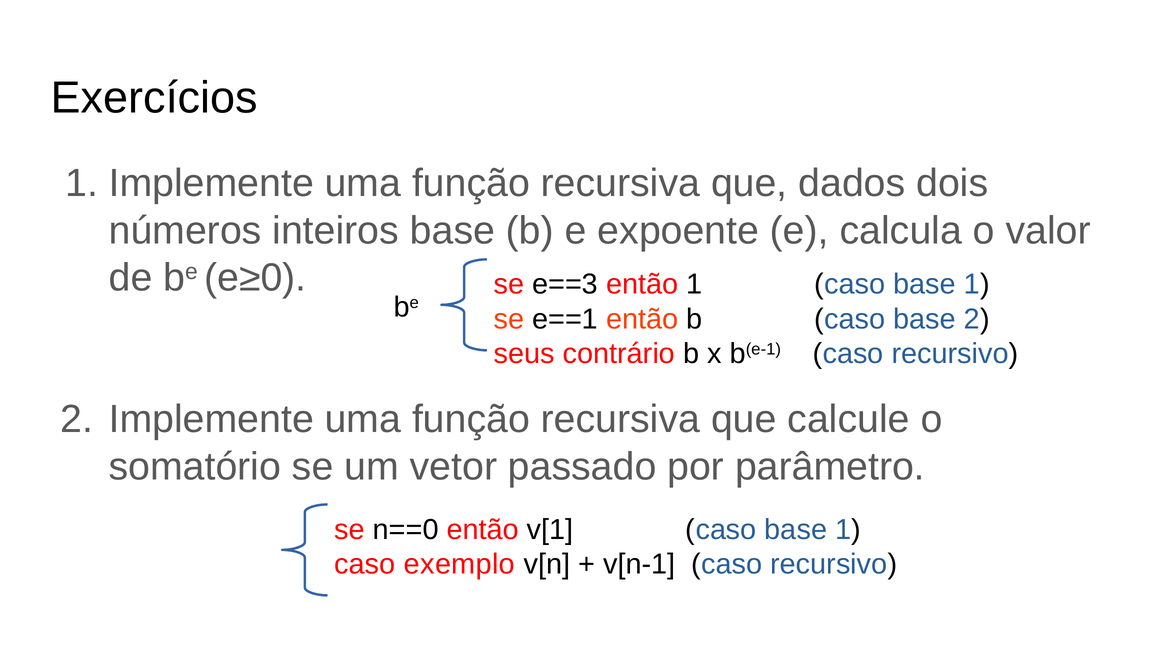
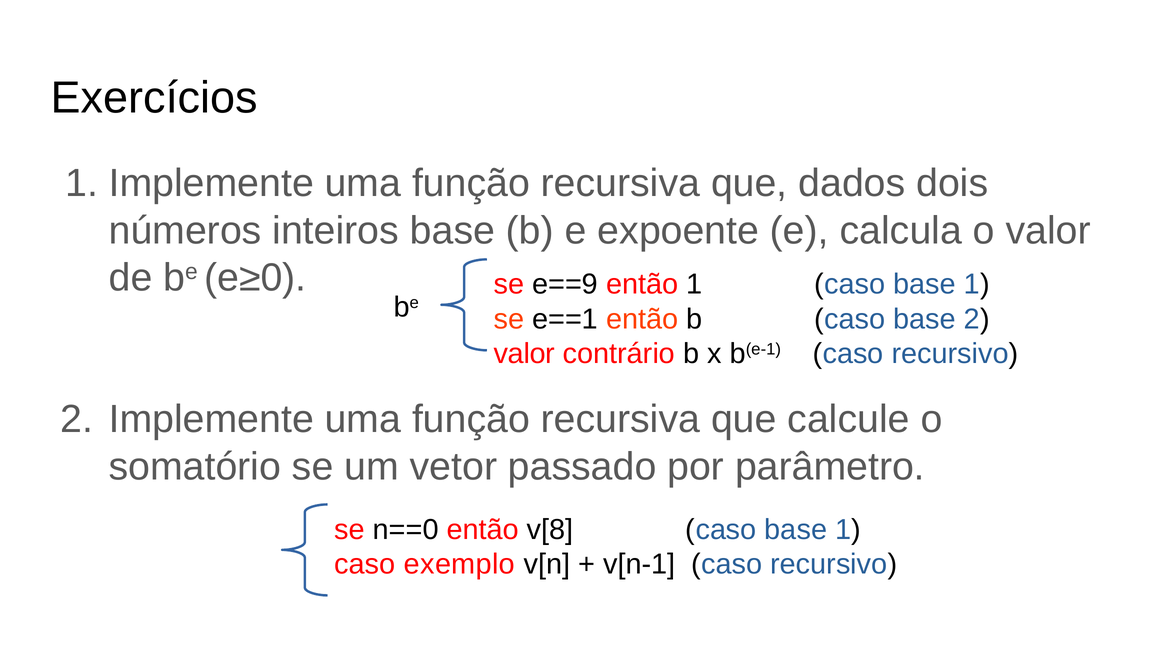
e==3: e==3 -> e==9 (565, 285)
seus: seus -> valor (524, 354)
v[1: v[1 -> v[8 (550, 530)
